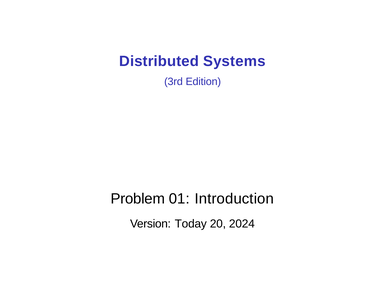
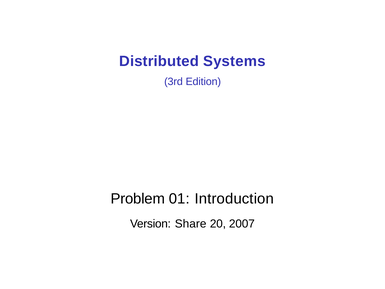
Today: Today -> Share (191, 224)
2024: 2024 -> 2007 (242, 224)
